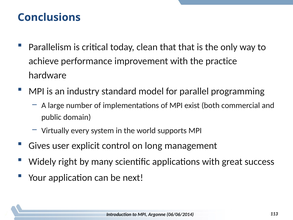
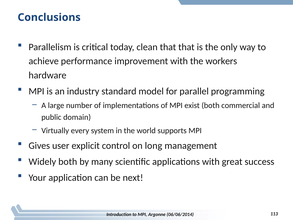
practice: practice -> workers (221, 61)
Widely right: right -> both (68, 162)
